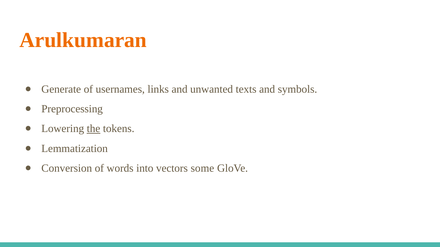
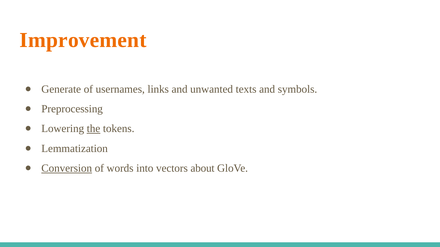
Arulkumaran: Arulkumaran -> Improvement (83, 40)
Conversion underline: none -> present (67, 169)
some: some -> about (203, 169)
